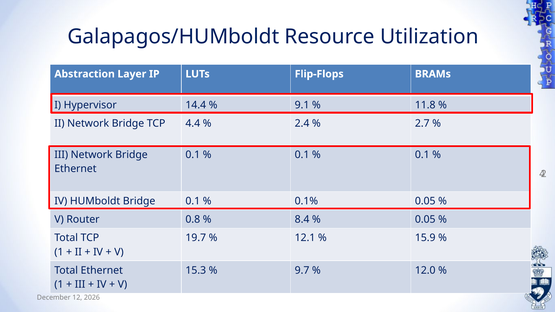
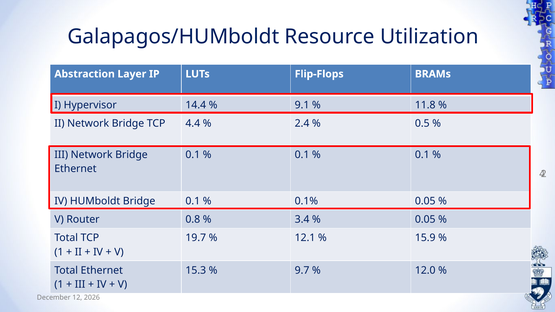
2.7: 2.7 -> 0.5 (422, 124)
8.4: 8.4 -> 3.4 (302, 220)
